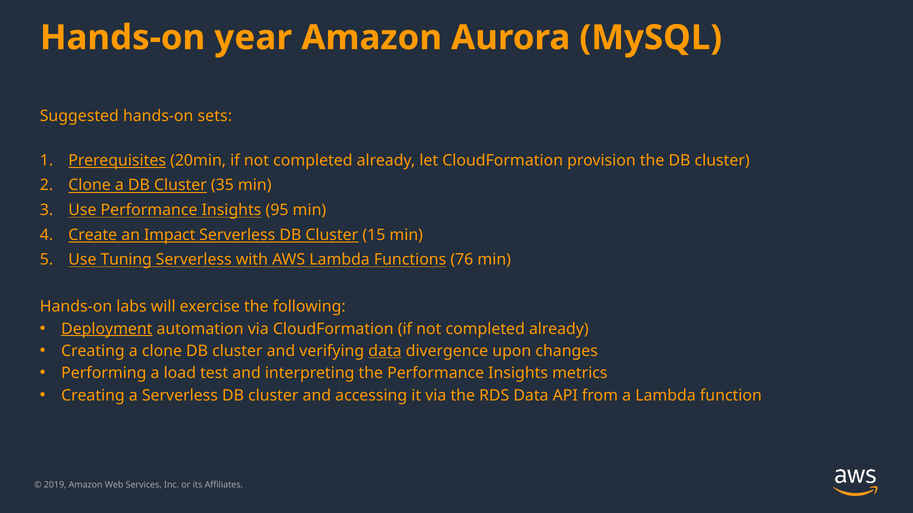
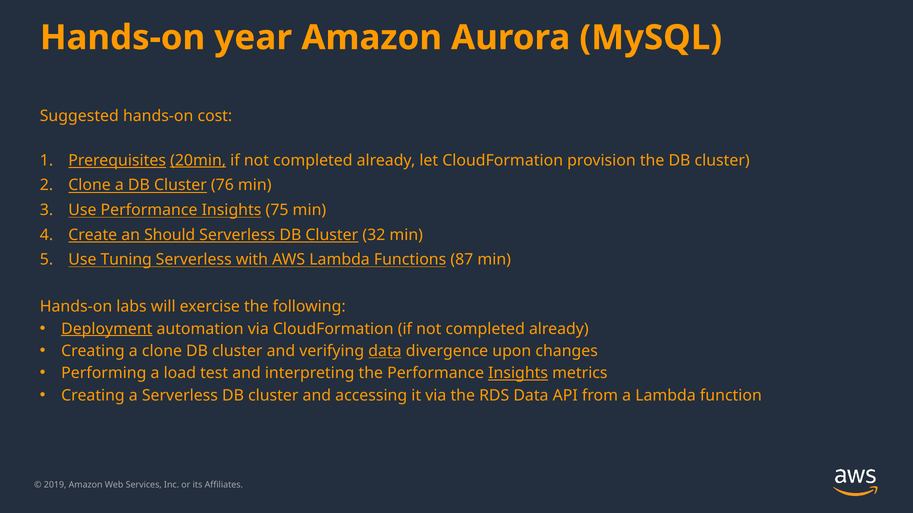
sets: sets -> cost (215, 116)
20min underline: none -> present (198, 161)
35: 35 -> 76 (222, 185)
95: 95 -> 75 (277, 210)
Impact: Impact -> Should (170, 235)
15: 15 -> 32 (374, 235)
76: 76 -> 87 (462, 260)
Insights underline: none -> present (518, 374)
